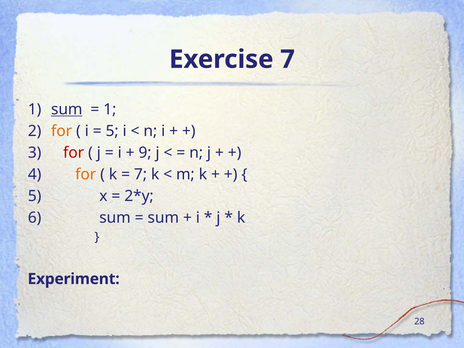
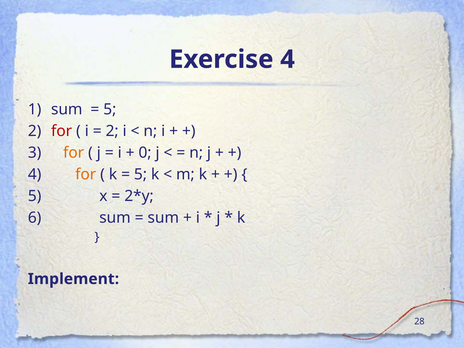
Exercise 7: 7 -> 4 (288, 59)
sum underline: present -> none (67, 109)
1: 1 -> 5 (110, 109)
for colour: orange -> red (62, 131)
5: 5 -> 2 (112, 131)
for colour: red -> orange (74, 153)
9: 9 -> 0 (145, 153)
7: 7 -> 5 (141, 174)
Experiment: Experiment -> Implement (73, 279)
